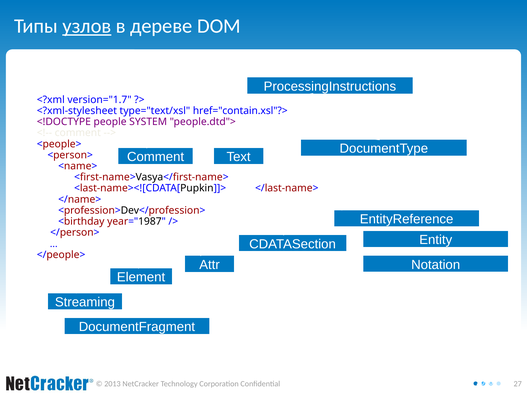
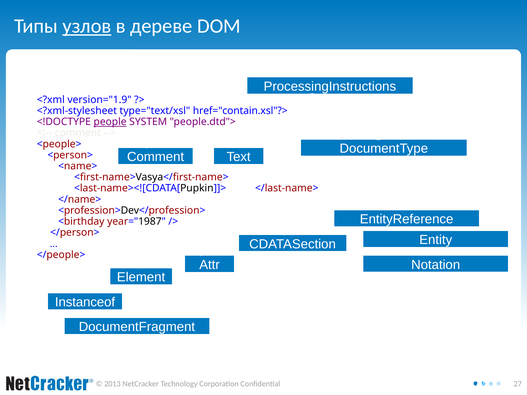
version="1.7: version="1.7 -> version="1.9 (99, 100)
people underline: none -> present (110, 122)
Streaming: Streaming -> Instanceof (85, 302)
